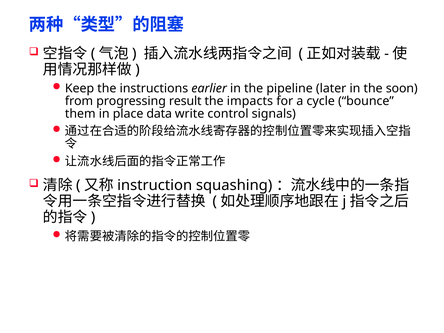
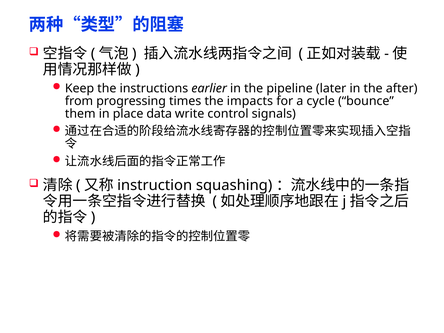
soon: soon -> after (402, 89)
result: result -> times (185, 101)
